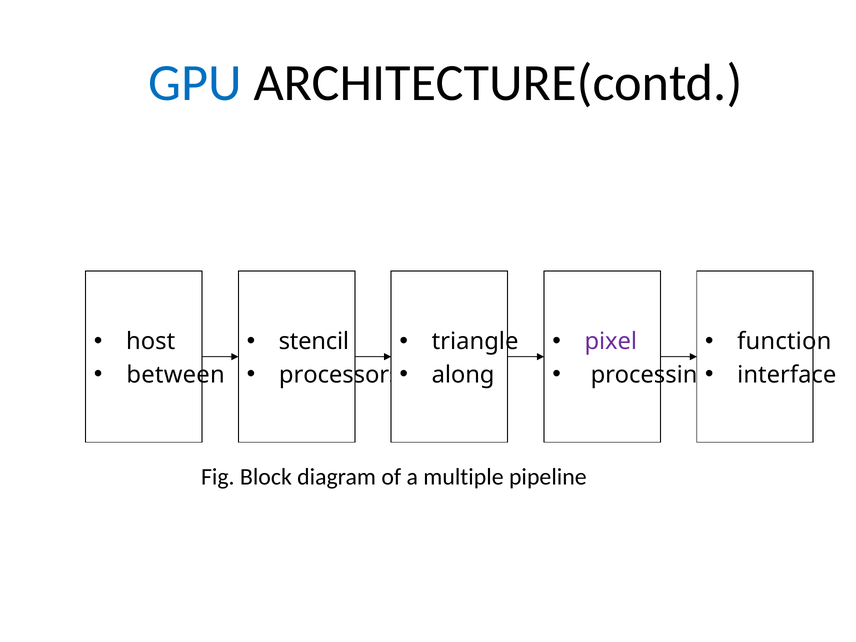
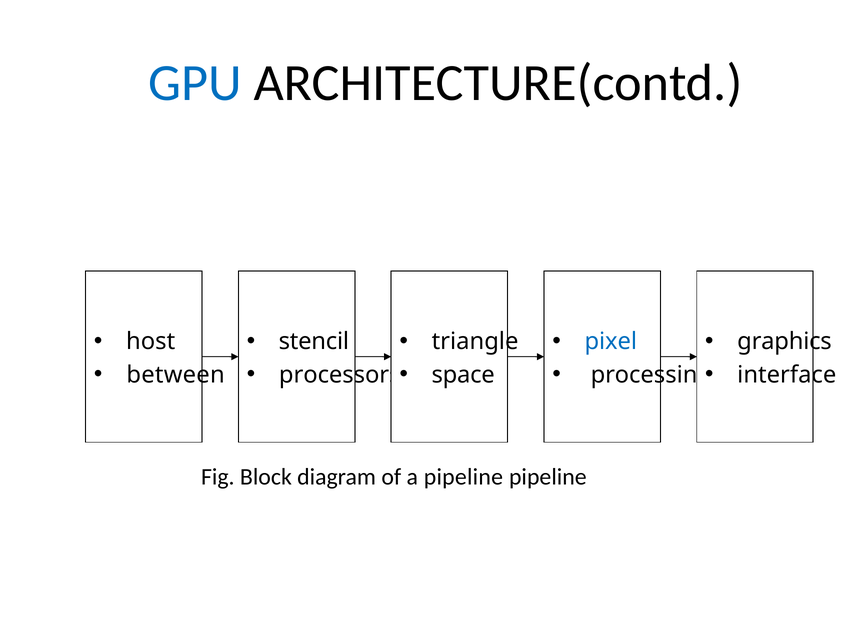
pixel colour: purple -> blue (611, 342)
function: function -> graphics (784, 342)
along: along -> space (463, 375)
a multiple: multiple -> pipeline (463, 477)
